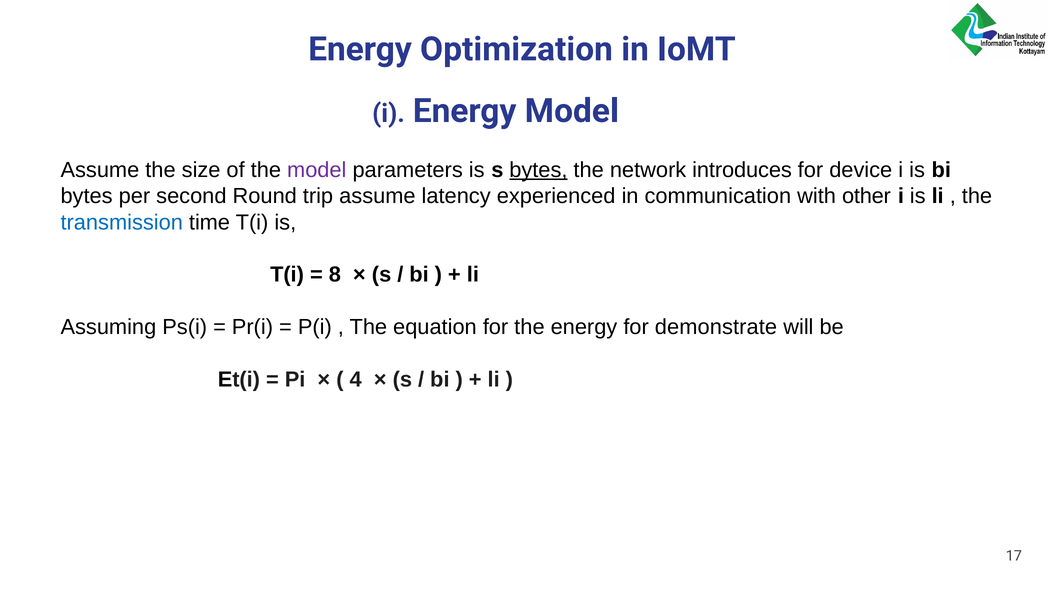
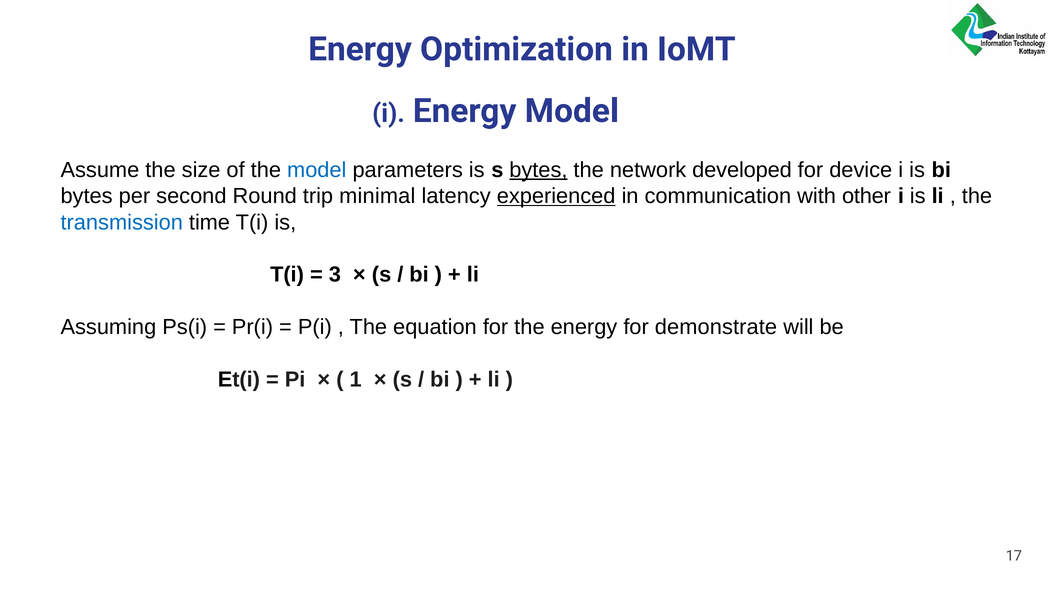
model colour: purple -> blue (317, 170)
introduces: introduces -> developed (742, 170)
trip assume: assume -> minimal (377, 196)
experienced underline: none -> present (556, 196)
8: 8 -> 3 (335, 275)
4: 4 -> 1 (356, 380)
